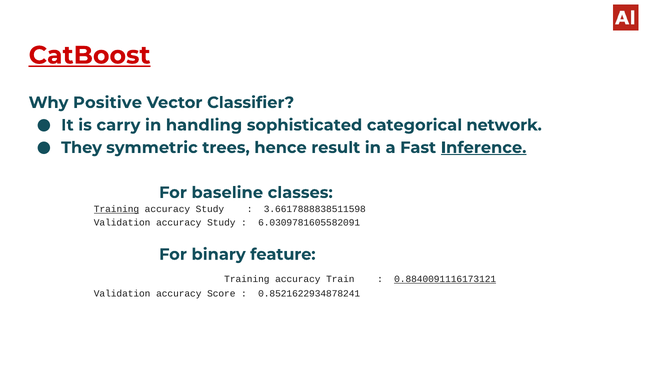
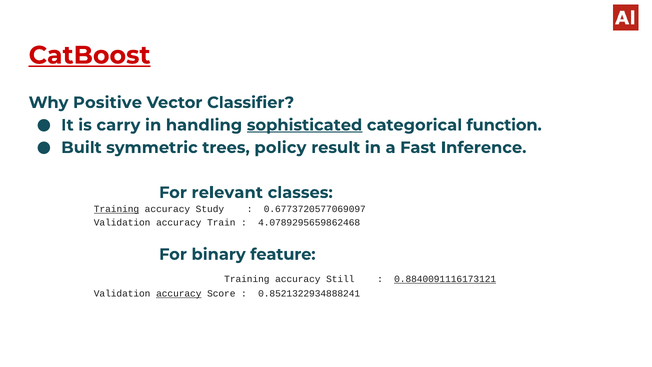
sophisticated underline: none -> present (305, 125)
network: network -> function (504, 125)
They: They -> Built (81, 148)
hence: hence -> policy (280, 148)
Inference underline: present -> none (484, 148)
baseline: baseline -> relevant (227, 192)
3.6617888838511598: 3.6617888838511598 -> 0.6773720577069097 (315, 209)
Validation accuracy Study: Study -> Train (221, 222)
6.0309781605582091: 6.0309781605582091 -> 4.0789295659862468 (309, 222)
Train: Train -> Still (340, 279)
accuracy underline: none -> present (179, 293)
0.8521622934878241: 0.8521622934878241 -> 0.8521322934888241 (309, 293)
